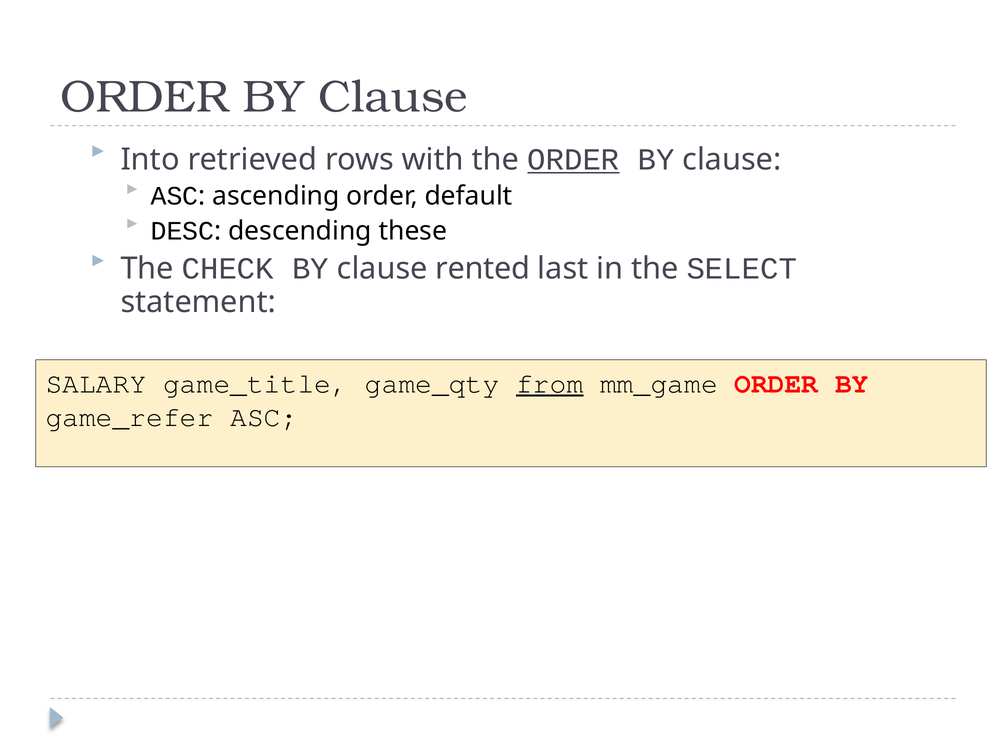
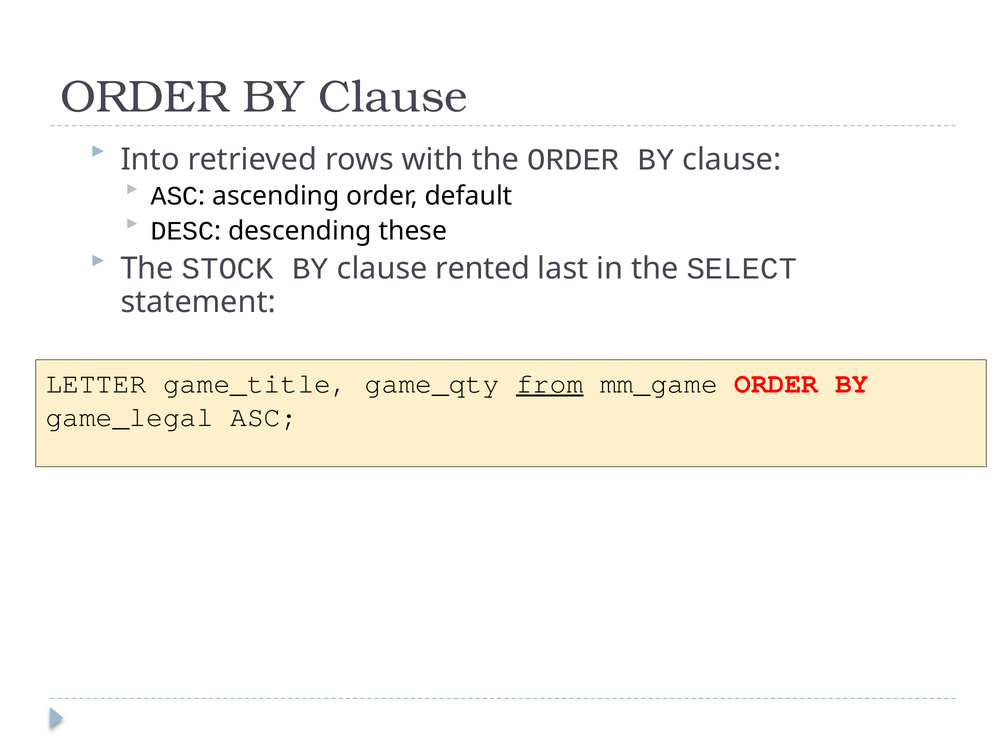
ORDER underline: present -> none (573, 160)
CHECK: CHECK -> STOCK (228, 269)
SALARY: SALARY -> LETTER (96, 384)
game_refer: game_refer -> game_legal (129, 417)
